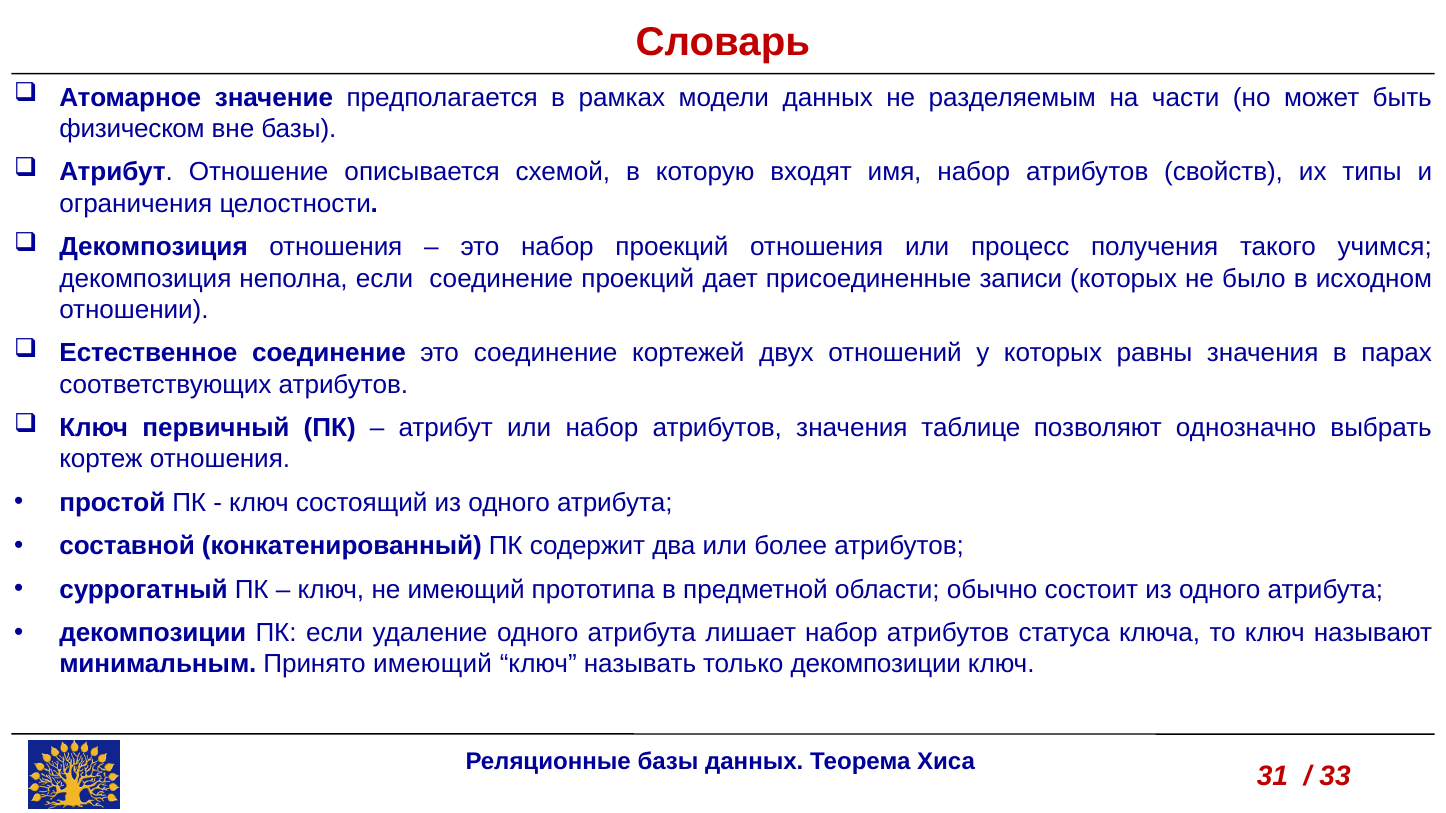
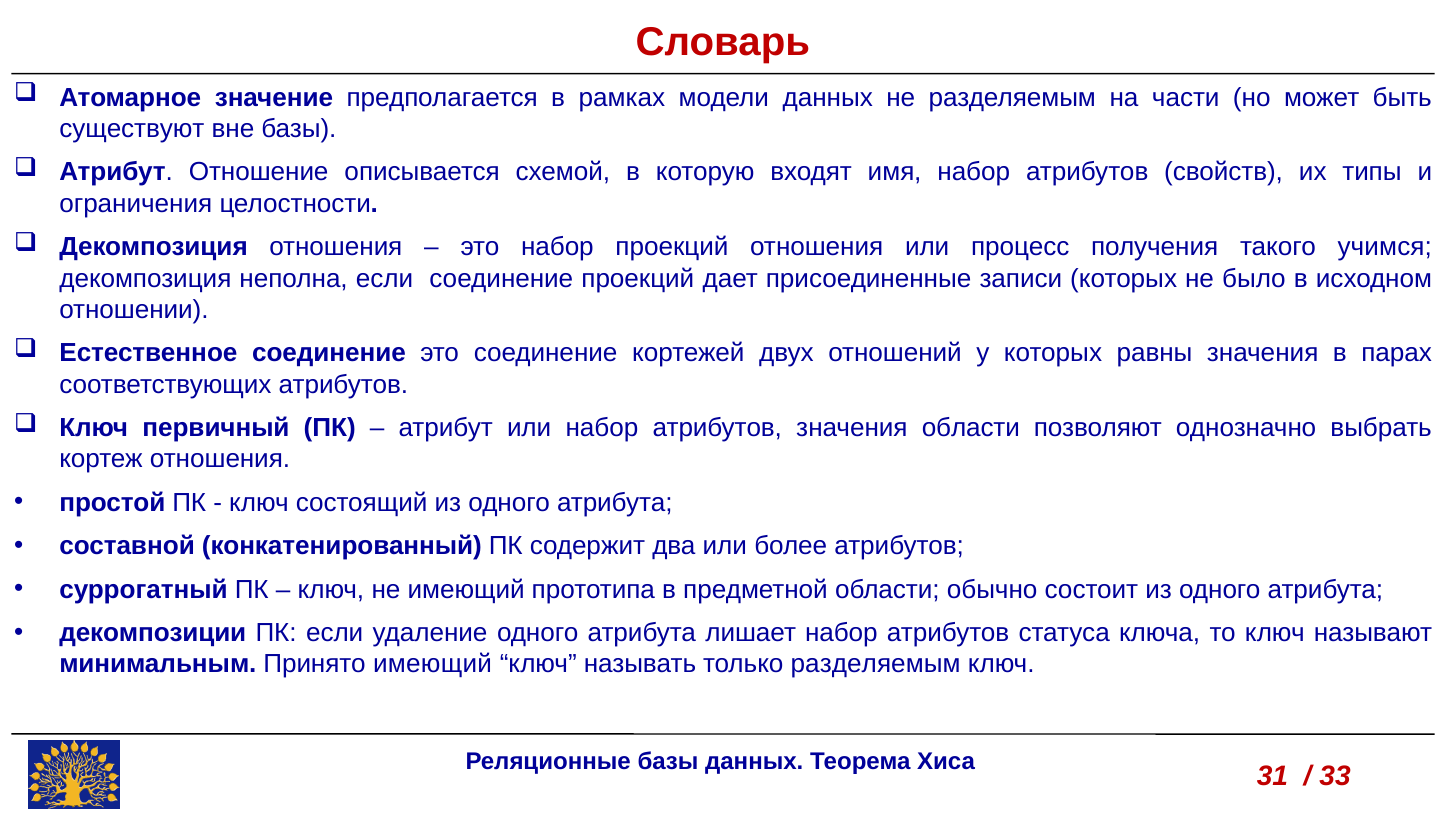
физическом: физическом -> существуют (132, 129)
значения таблице: таблице -> области (971, 428)
только декомпозиции: декомпозиции -> разделяемым (876, 665)
